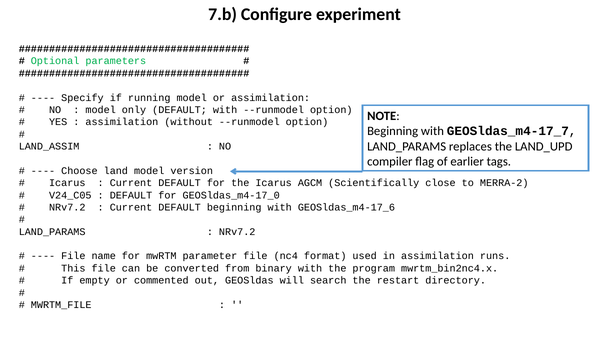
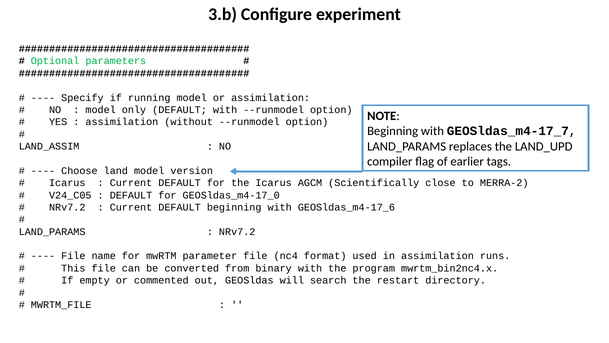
7.b: 7.b -> 3.b (223, 14)
